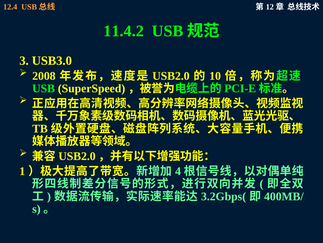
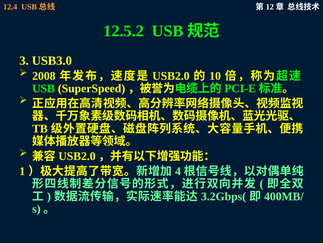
11.4.2: 11.4.2 -> 12.5.2 (124, 31)
